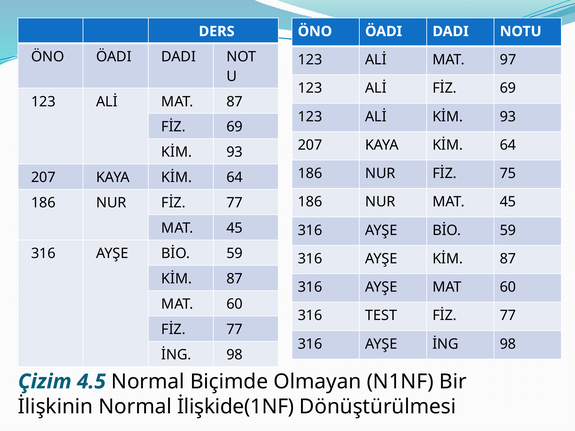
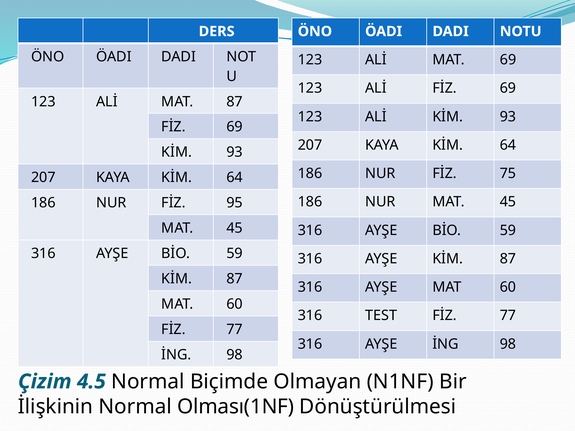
MAT 97: 97 -> 69 (508, 60)
NUR FİZ 77: 77 -> 95 (235, 203)
İlişkide(1NF: İlişkide(1NF -> Olması(1NF (236, 407)
